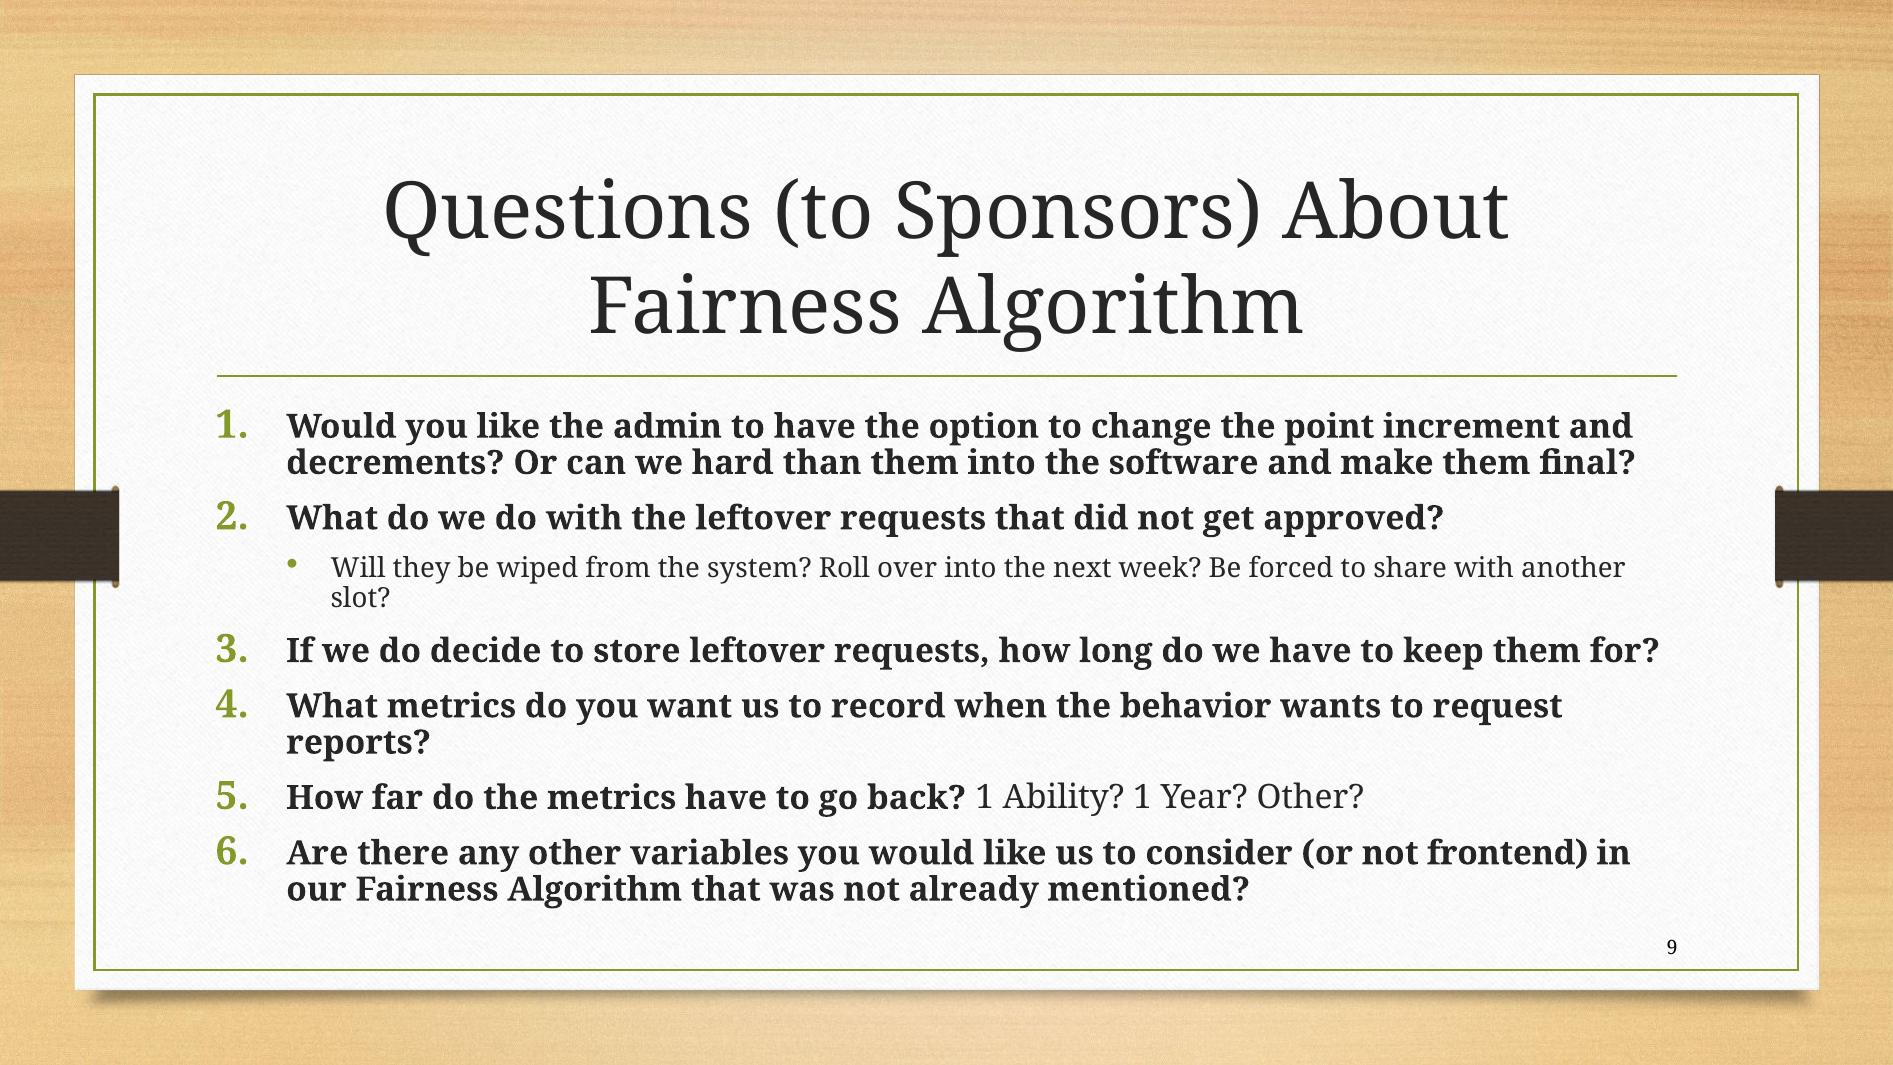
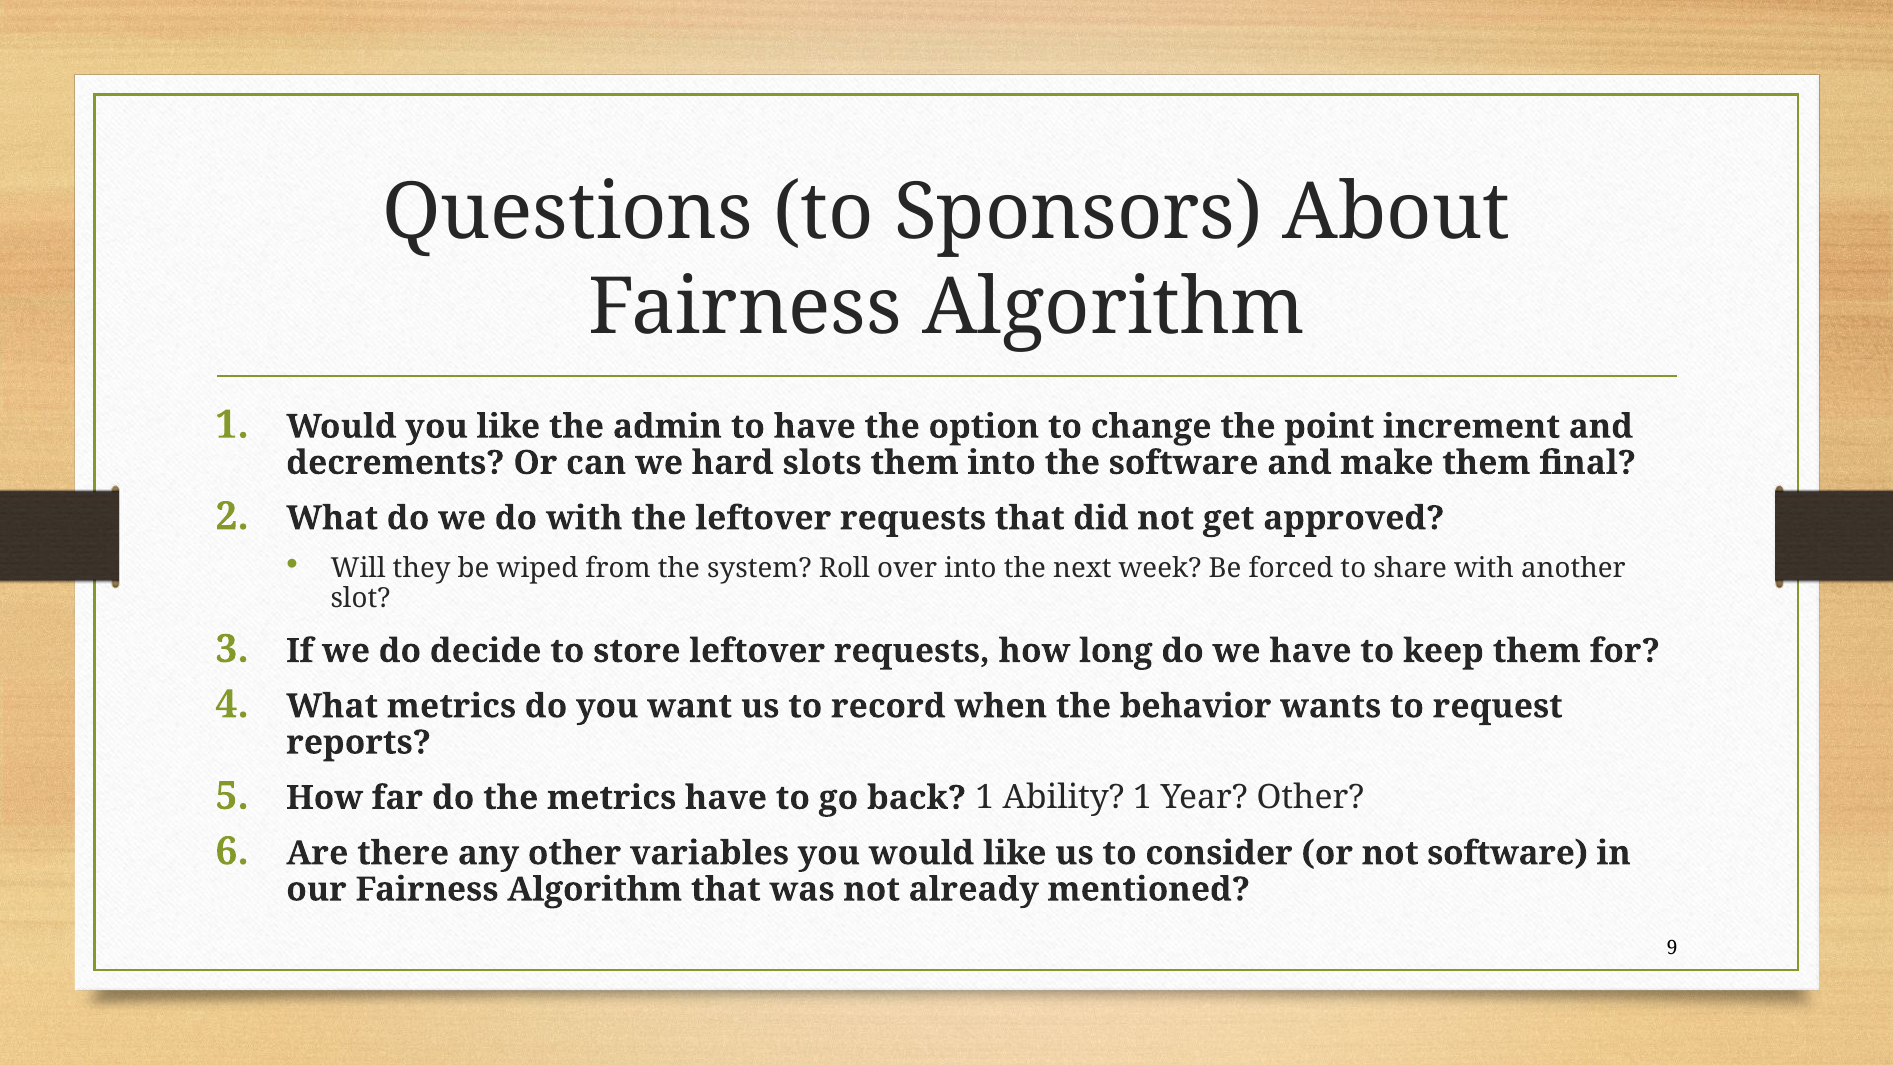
than: than -> slots (822, 463)
not frontend: frontend -> software (1508, 853)
